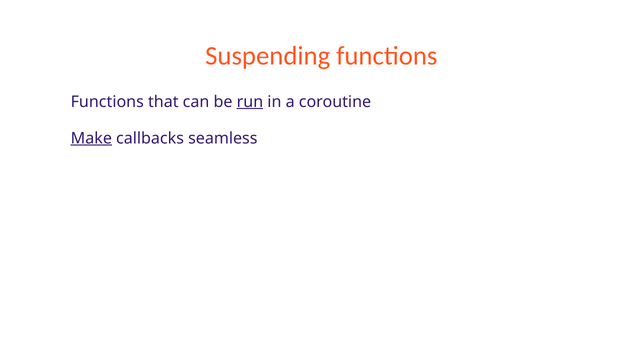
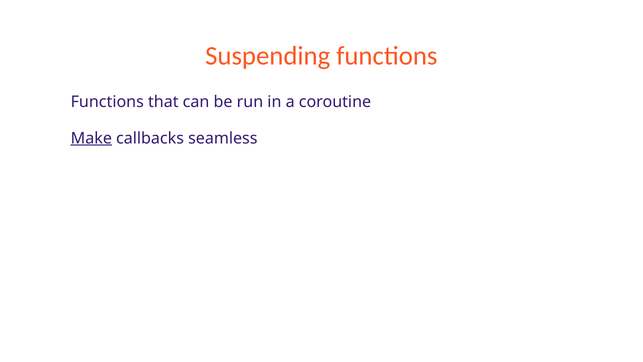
run underline: present -> none (250, 102)
